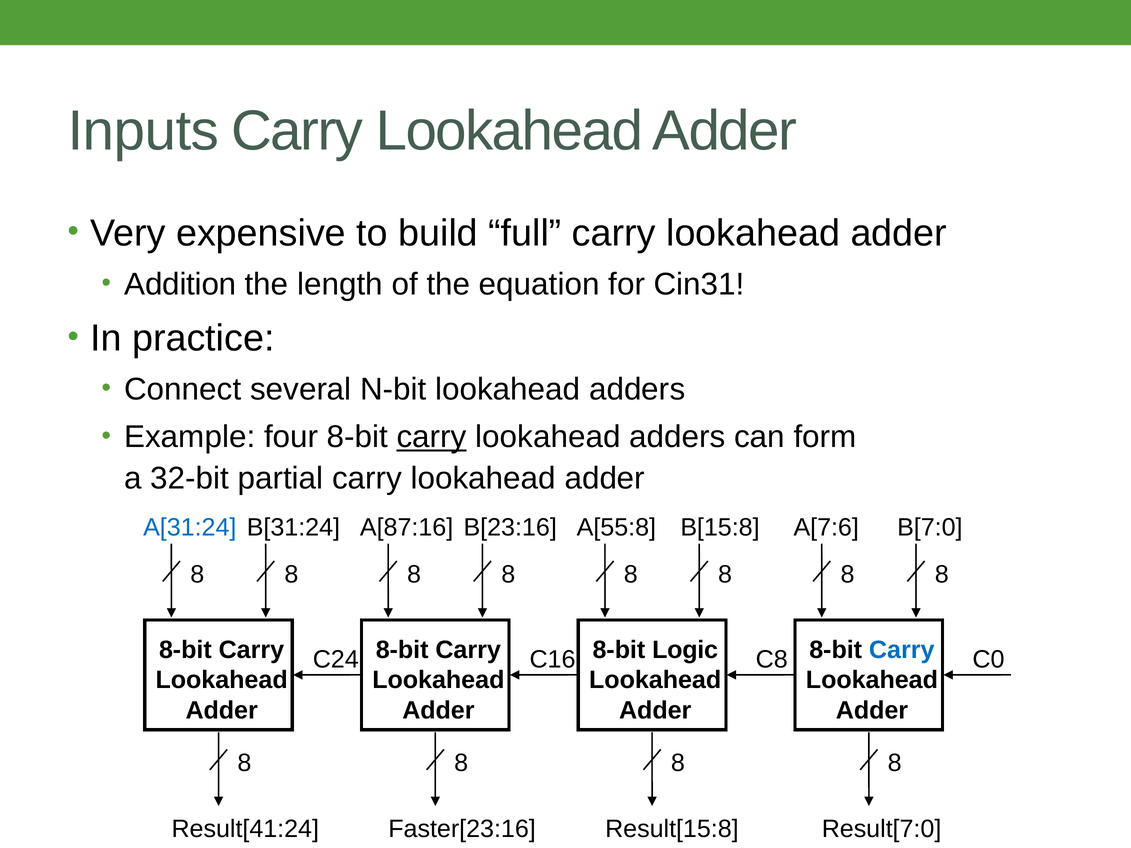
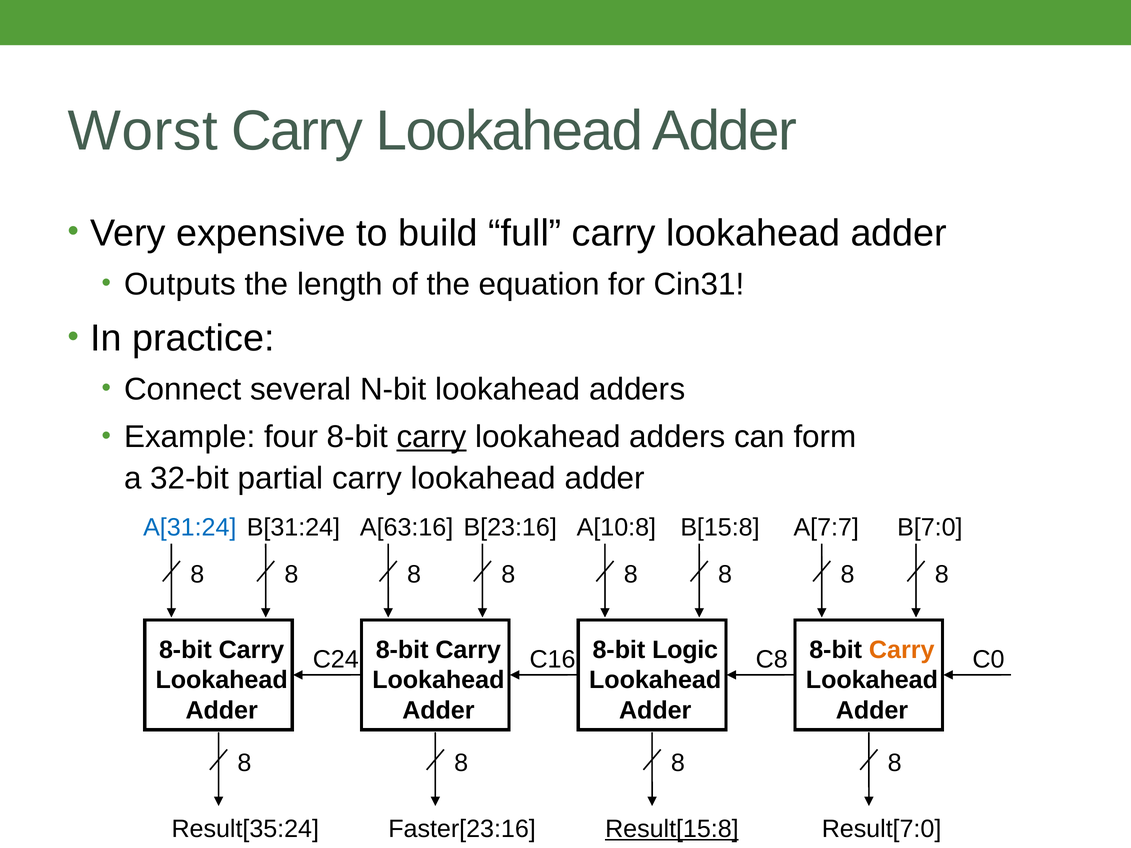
Inputs: Inputs -> Worst (143, 131)
Addition: Addition -> Outputs (180, 284)
A[87:16: A[87:16 -> A[63:16 (407, 528)
A[55:8: A[55:8 -> A[10:8 (616, 528)
A[7:6: A[7:6 -> A[7:7 (826, 528)
Carry colour: blue -> orange (902, 650)
Result[41:24: Result[41:24 -> Result[35:24 (245, 829)
Result[15:8 underline: none -> present (672, 829)
